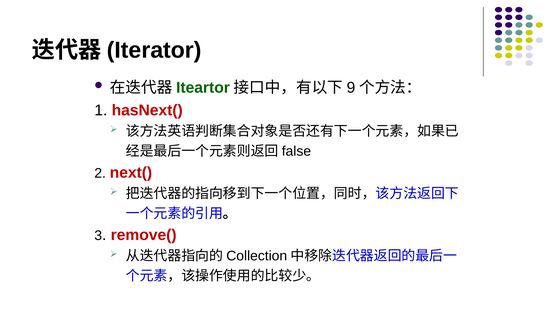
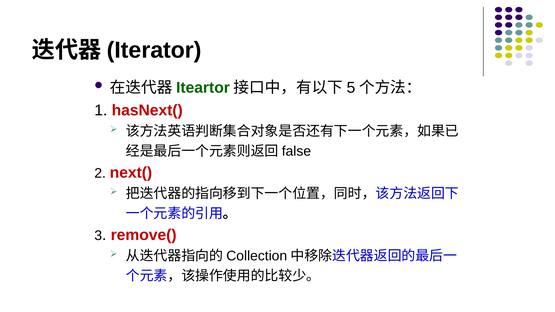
9: 9 -> 5 (351, 88)
